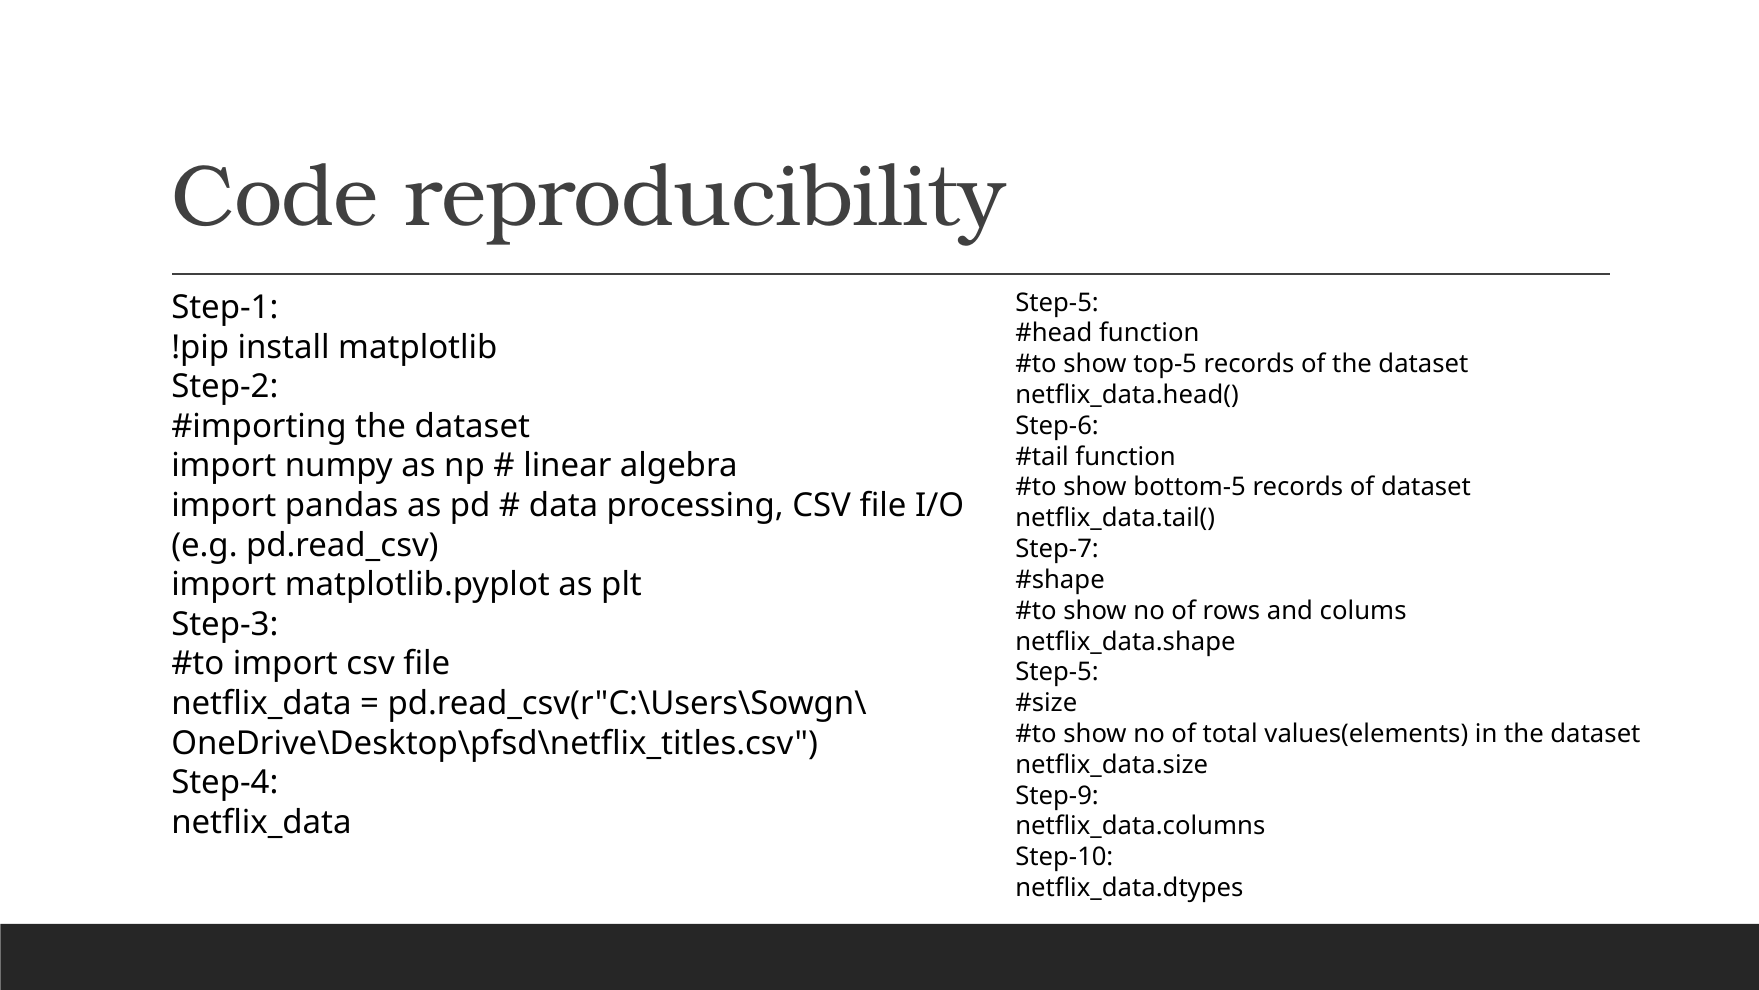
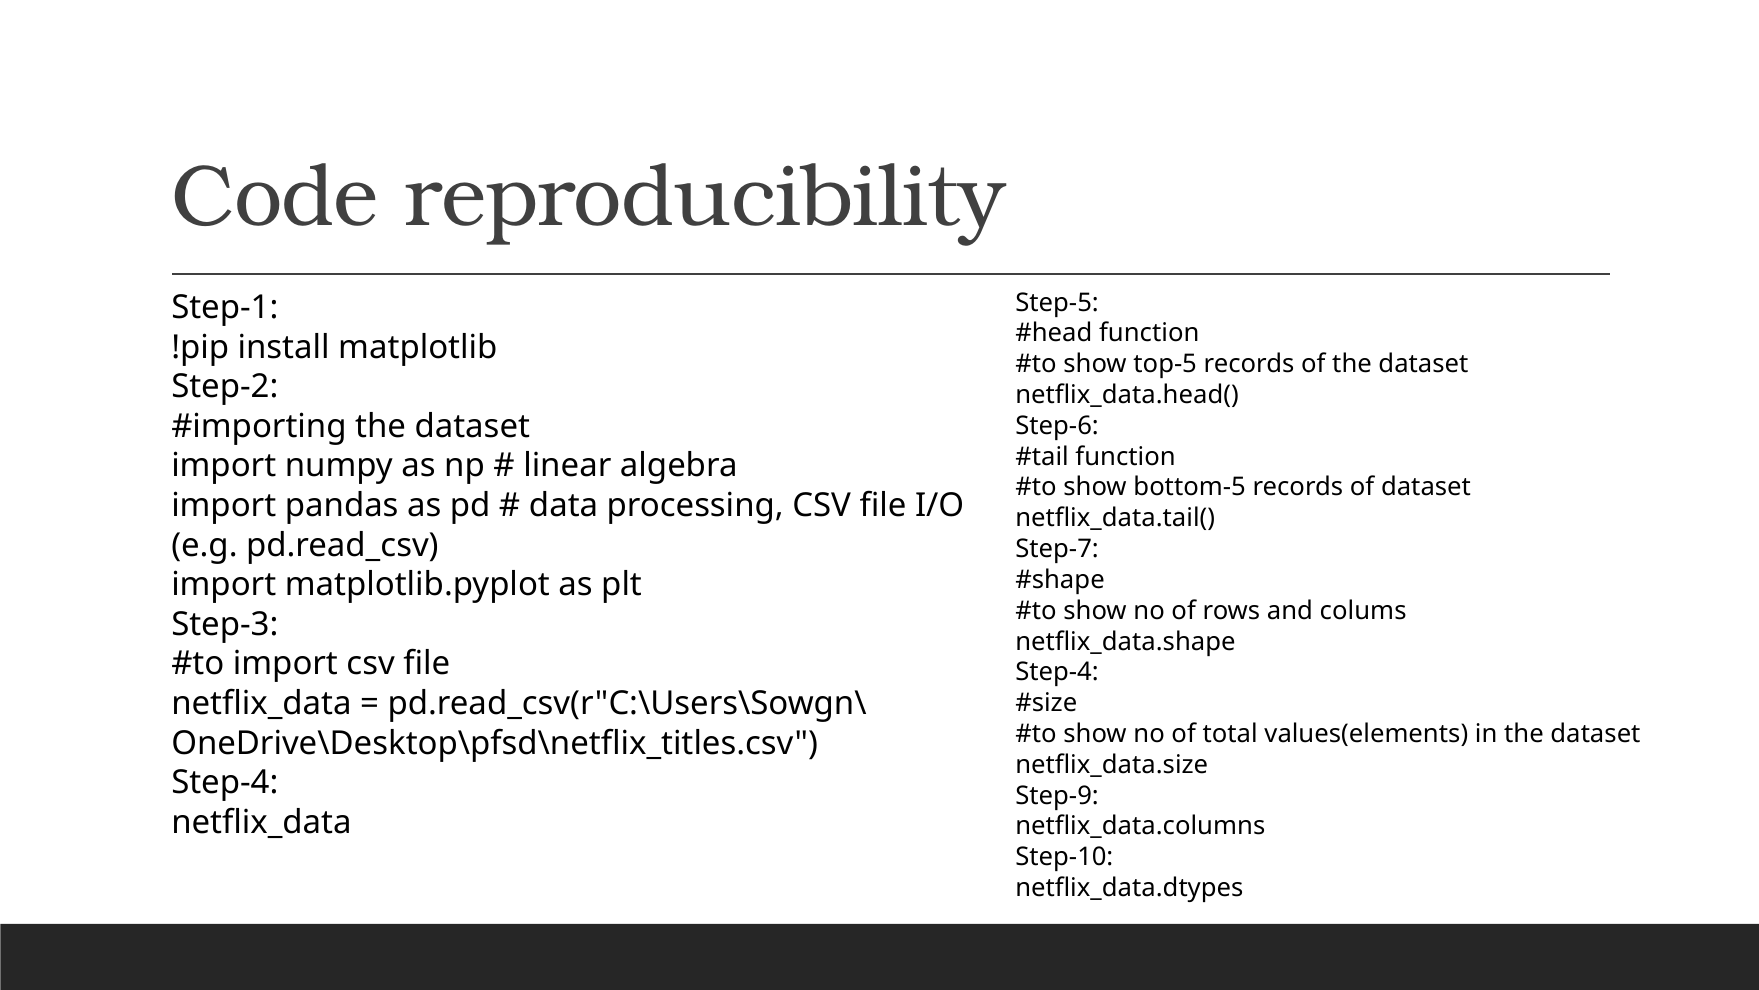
Step-5: Step-5 -> Step-4 (1057, 672)
